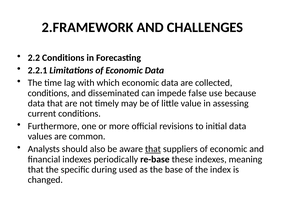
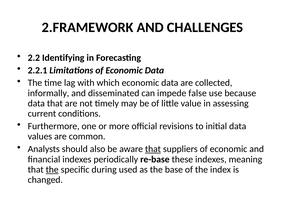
2.2 Conditions: Conditions -> Identifying (63, 58)
conditions: conditions -> informally (48, 93)
the underline: none -> present (52, 169)
